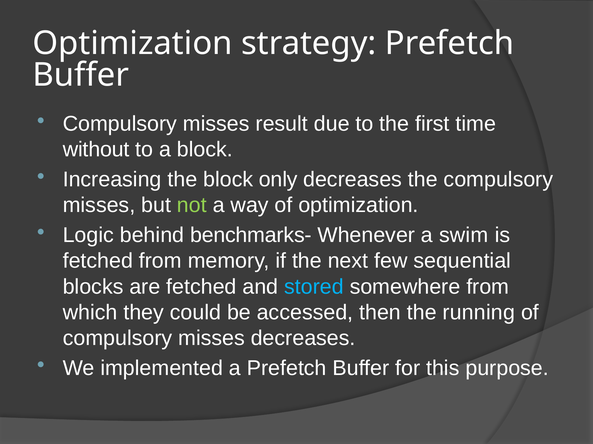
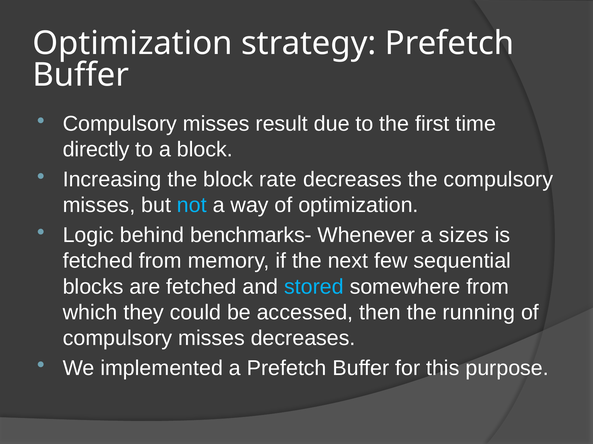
without: without -> directly (96, 150)
only: only -> rate (278, 180)
not colour: light green -> light blue (192, 206)
swim: swim -> sizes (464, 236)
